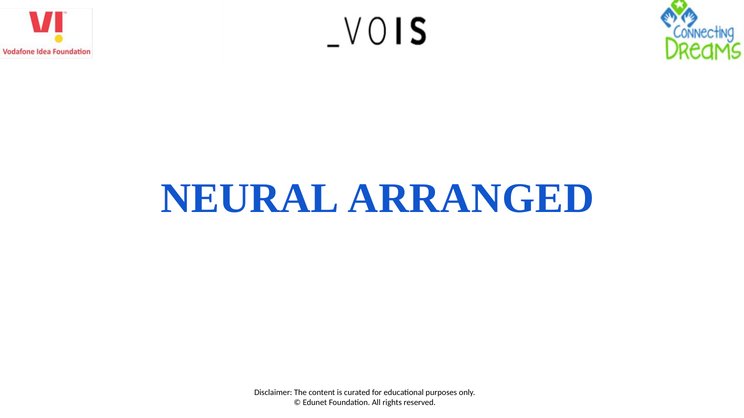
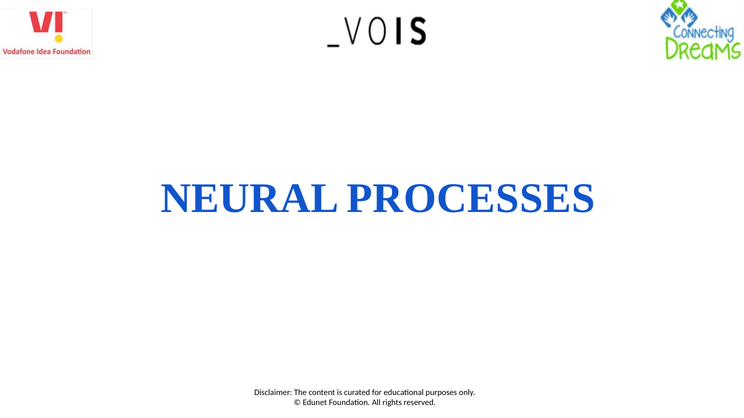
ARRANGED: ARRANGED -> PROCESSES (471, 199)
